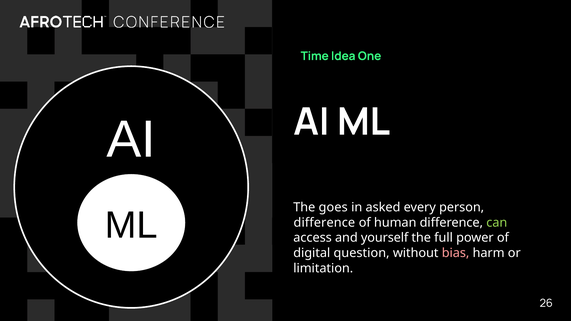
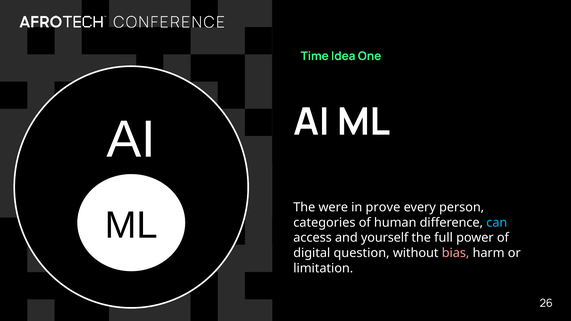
goes: goes -> were (333, 207)
asked: asked -> prove (383, 207)
difference: difference -> categories (324, 223)
can colour: light green -> light blue (497, 223)
